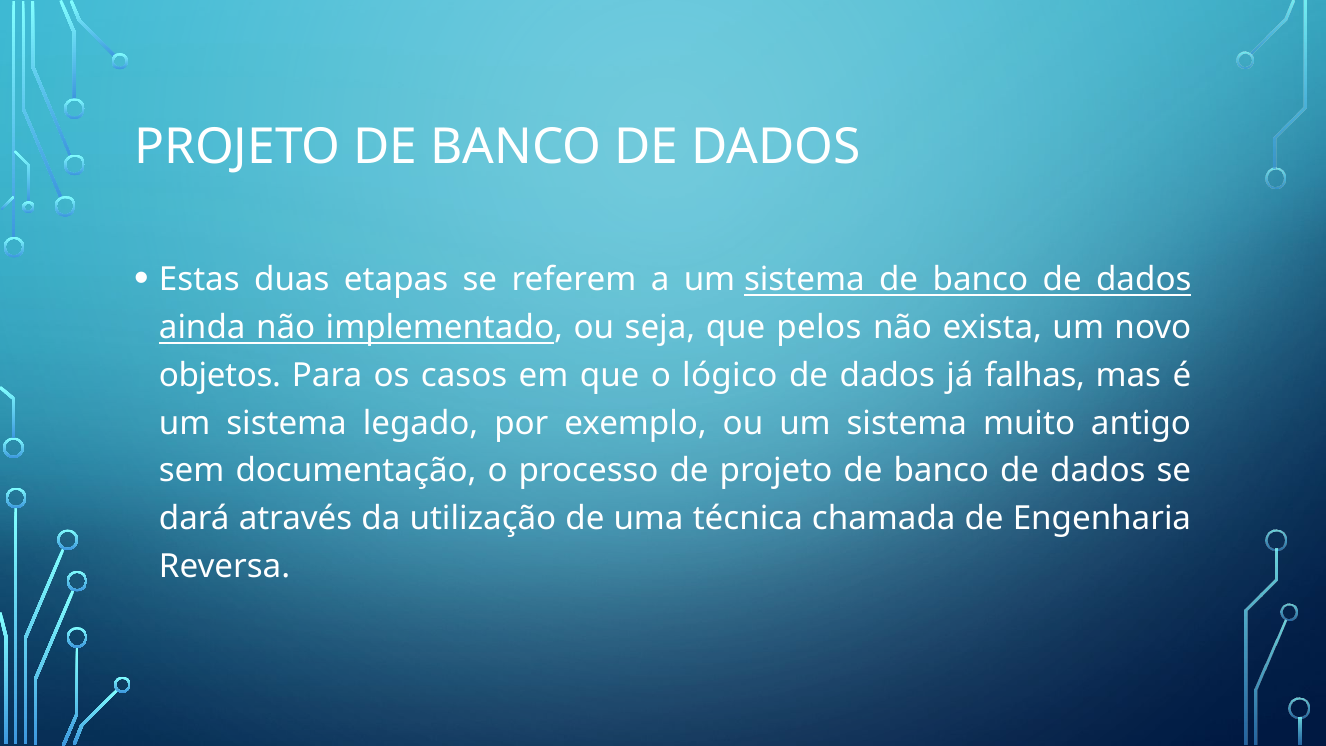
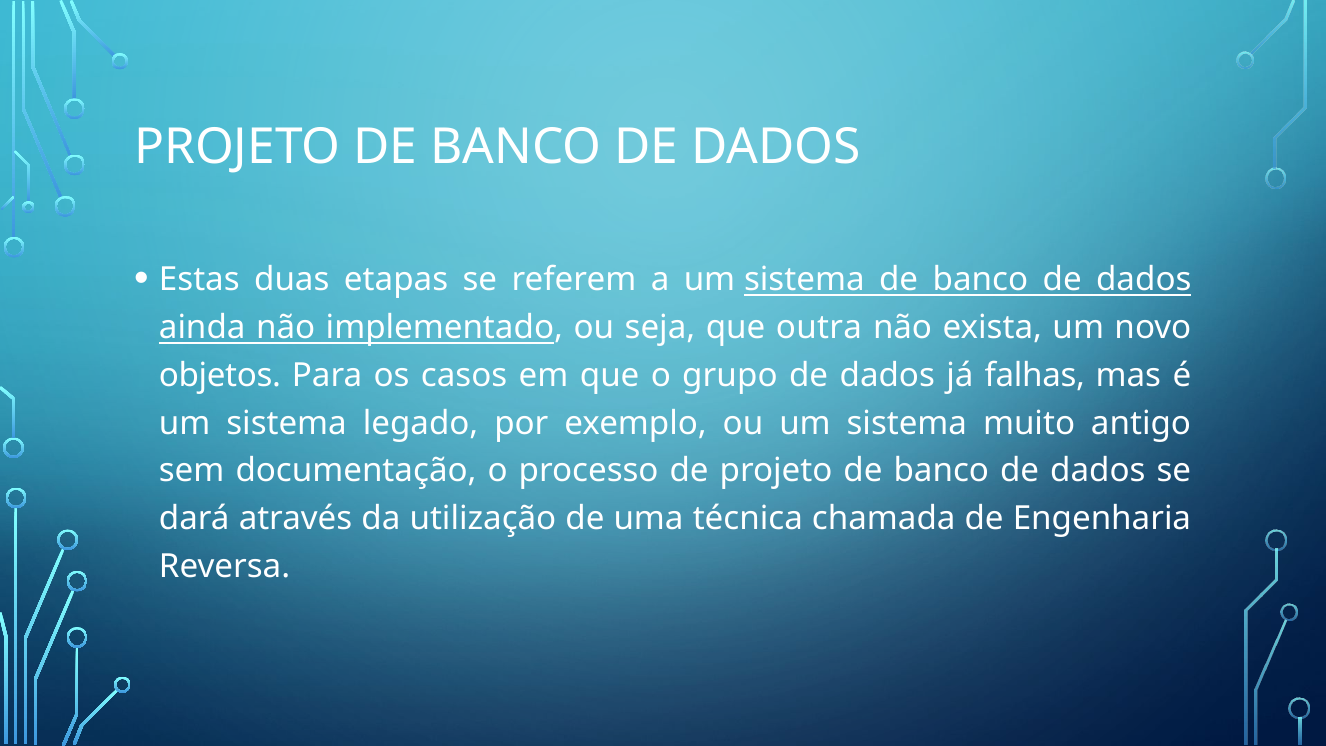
pelos: pelos -> outra (819, 328)
lógico: lógico -> grupo (730, 375)
